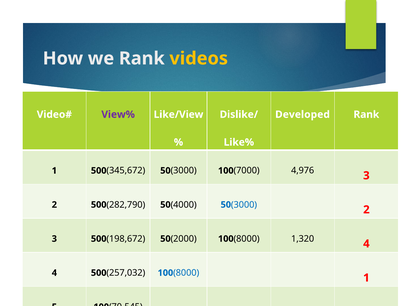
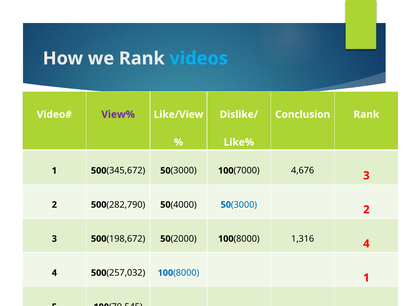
videos colour: yellow -> light blue (199, 58)
Developed: Developed -> Conclusion (303, 114)
4,976: 4,976 -> 4,676 (303, 171)
1,320: 1,320 -> 1,316 (303, 239)
